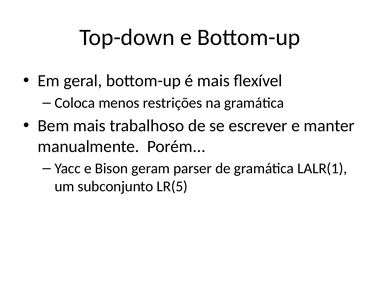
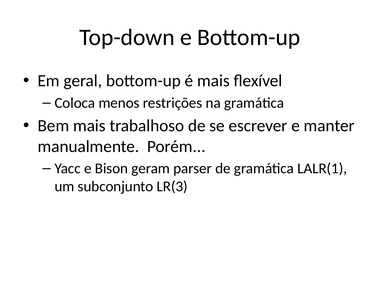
LR(5: LR(5 -> LR(3 (172, 187)
